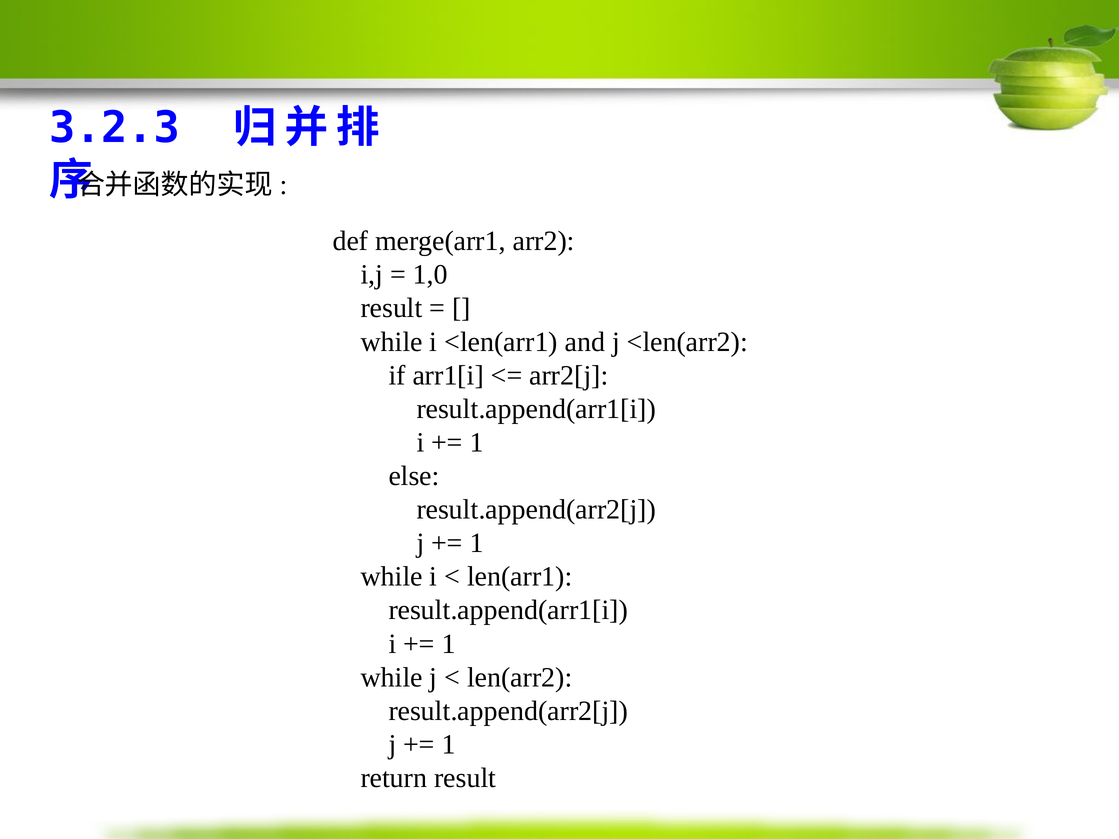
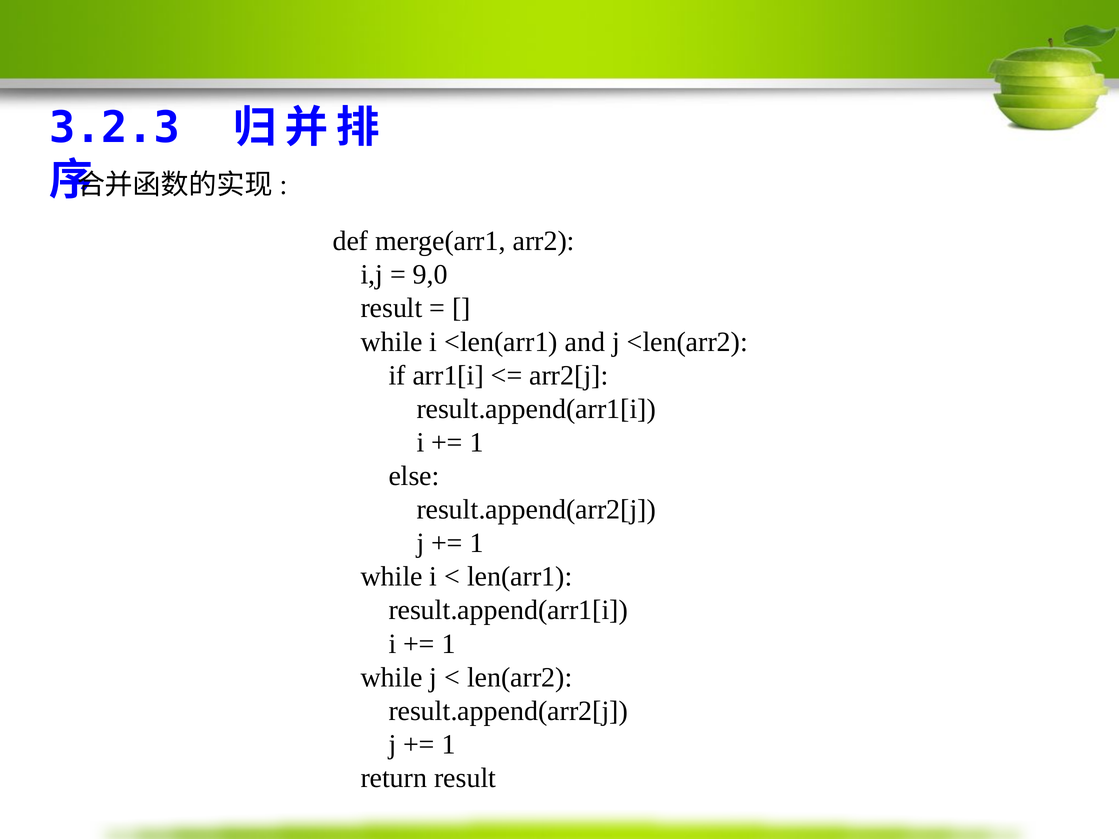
1,0: 1,0 -> 9,0 (430, 275)
